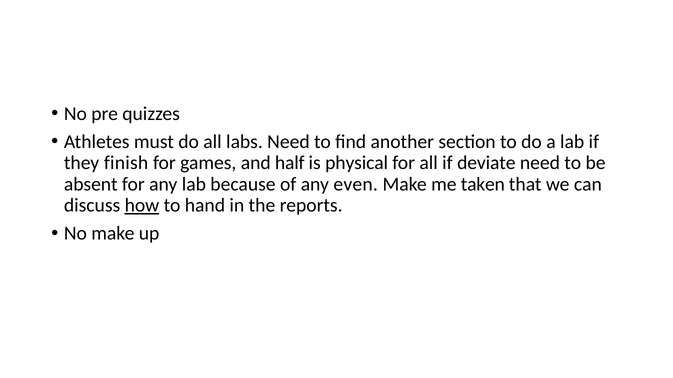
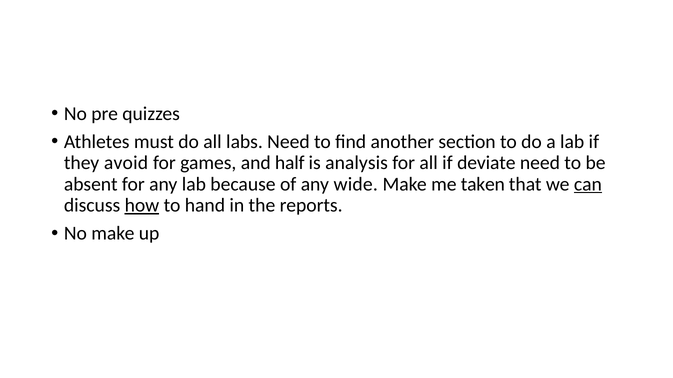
finish: finish -> avoid (126, 163)
physical: physical -> analysis (357, 163)
even: even -> wide (356, 184)
can underline: none -> present (588, 184)
